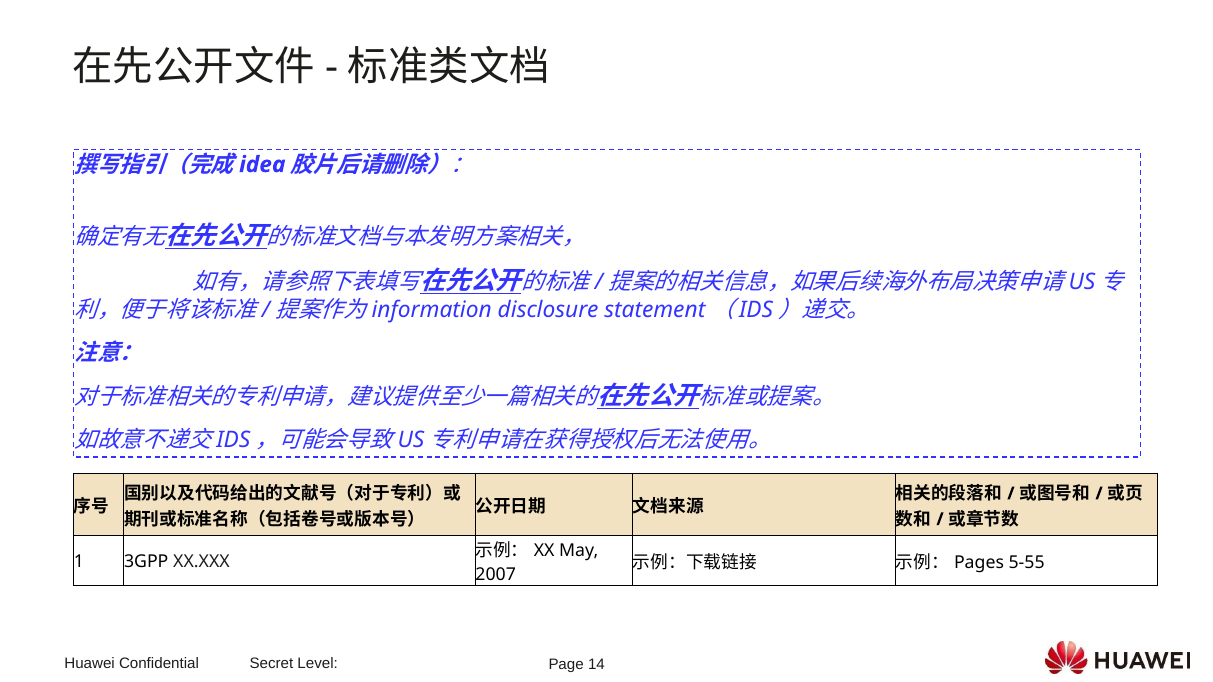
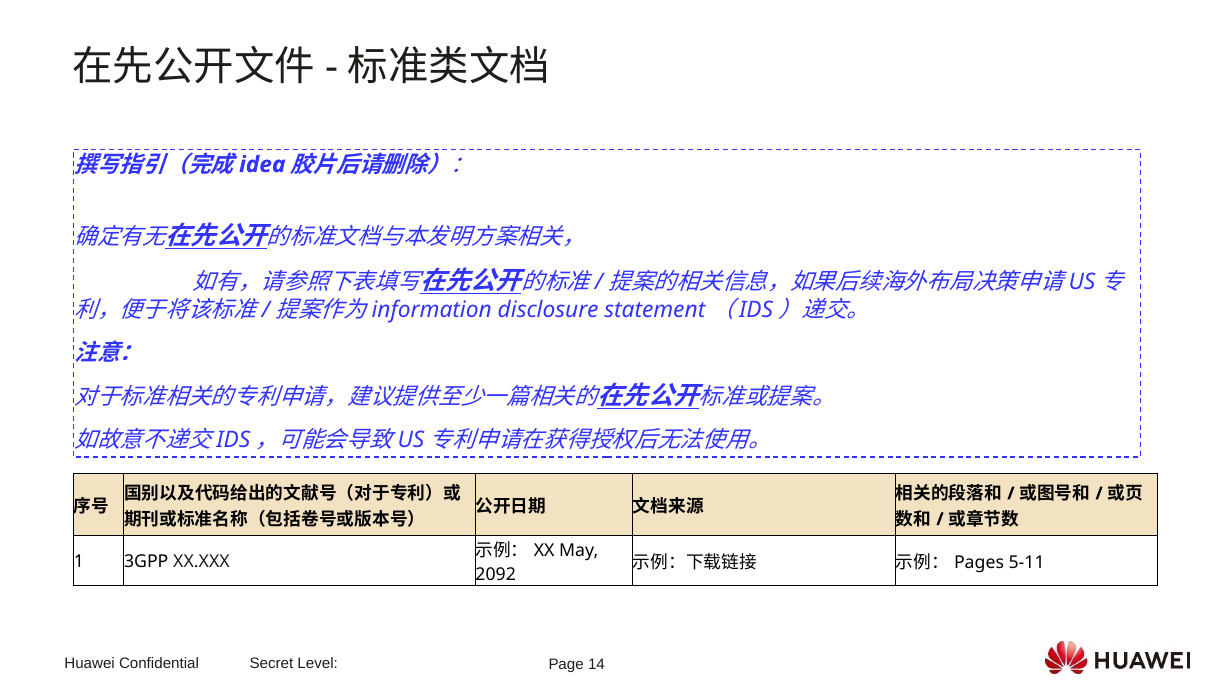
5-55: 5-55 -> 5-11 (1027, 562)
2007: 2007 -> 2092 (496, 574)
